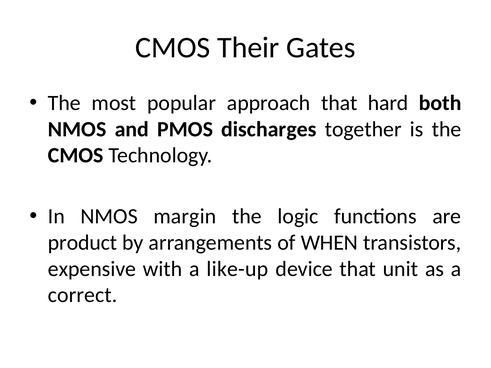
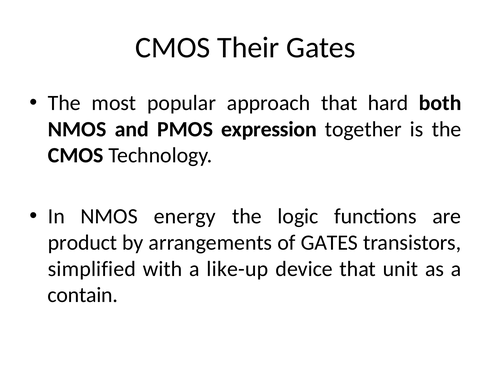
discharges: discharges -> expression (269, 129)
margin: margin -> energy (185, 217)
of WHEN: WHEN -> GATES (329, 243)
expensive: expensive -> simplified (92, 269)
correct: correct -> contain (83, 295)
